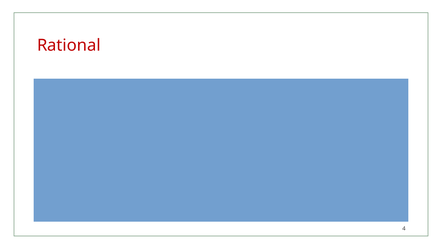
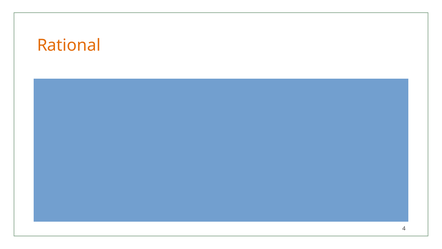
Rational colour: red -> orange (69, 45)
